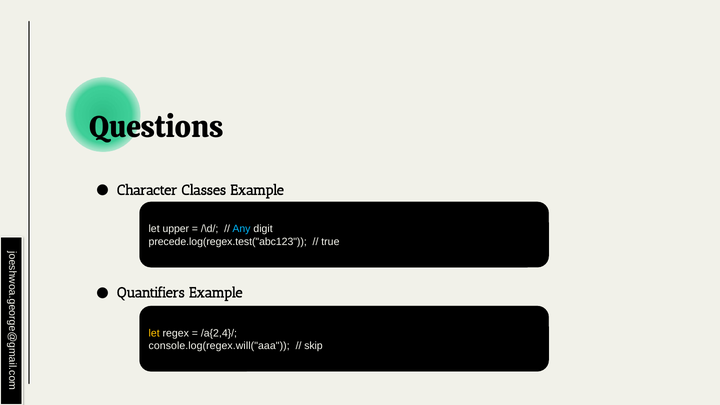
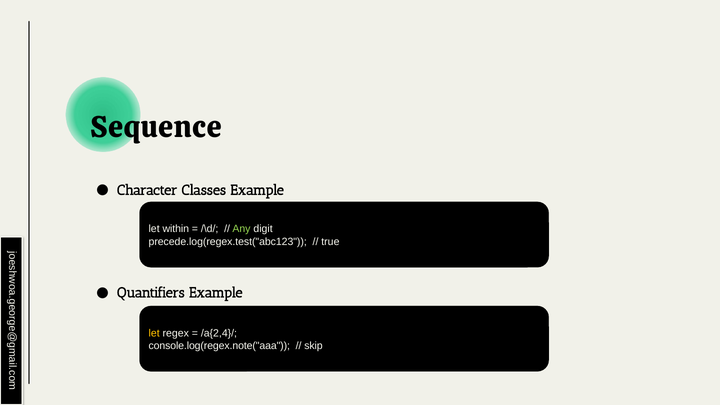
Questions: Questions -> Sequence (156, 127)
upper: upper -> within (176, 229)
Any colour: light blue -> light green (241, 229)
console.log(regex.will("aaa: console.log(regex.will("aaa -> console.log(regex.note("aaa (219, 346)
